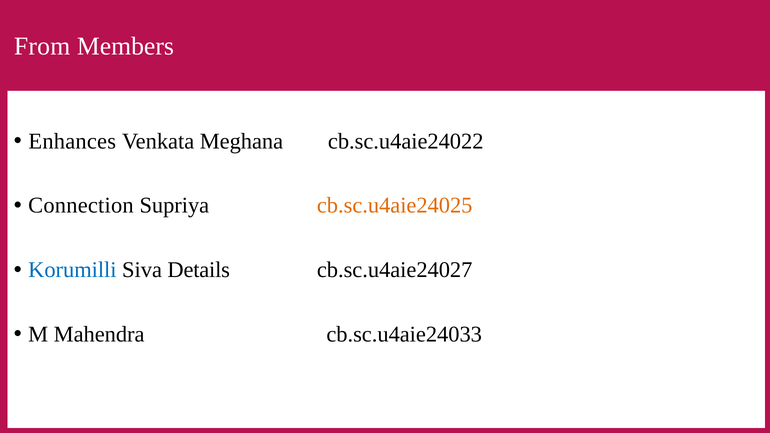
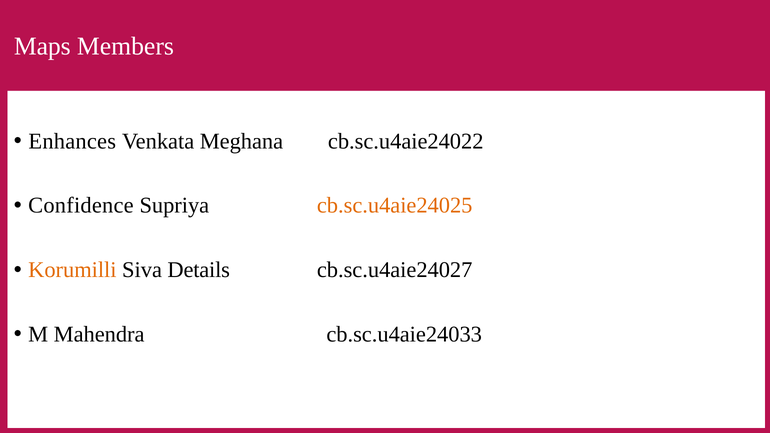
From: From -> Maps (42, 46)
Connection: Connection -> Confidence (81, 206)
Korumilli colour: blue -> orange (72, 270)
